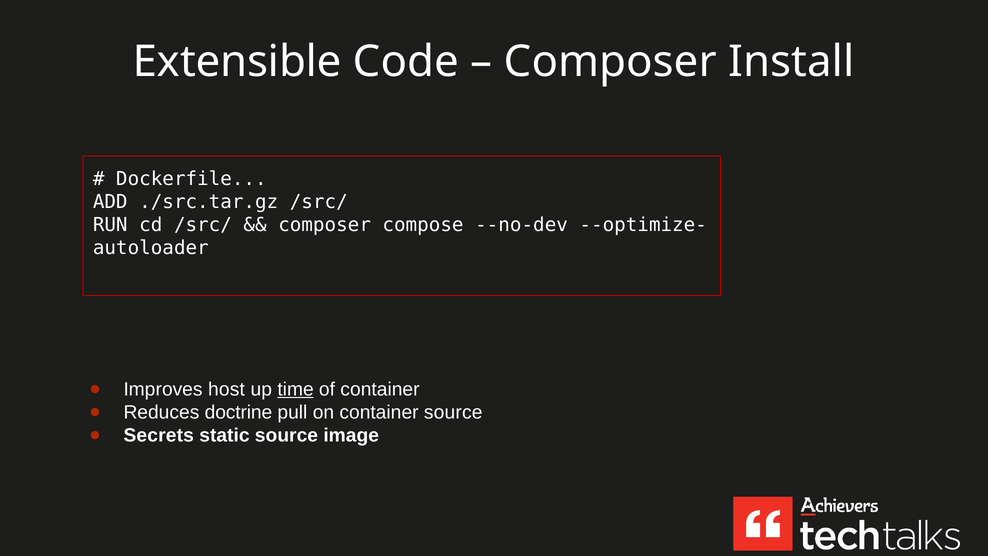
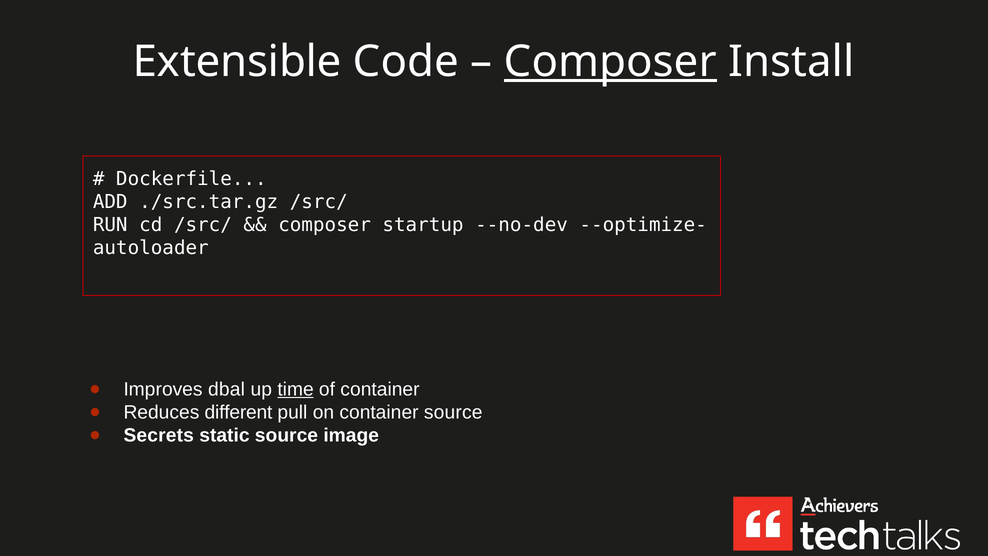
Composer underline: none -> present (610, 62)
compose: compose -> startup (423, 225)
host: host -> dbal (226, 389)
doctrine: doctrine -> different (239, 412)
